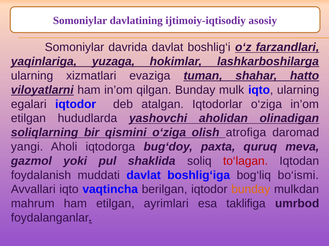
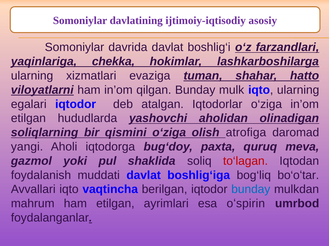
yuzaga: yuzaga -> chekka (113, 62)
bo‘ismi: bo‘ismi -> bo‘oʻtar (298, 176)
bunday colour: orange -> blue (251, 190)
taklifiga: taklifiga -> oʻspirin (246, 204)
